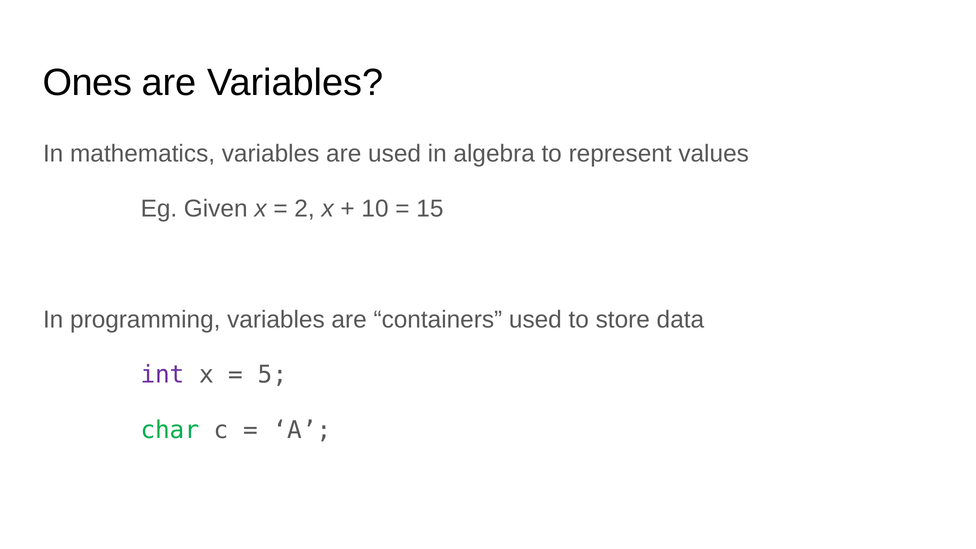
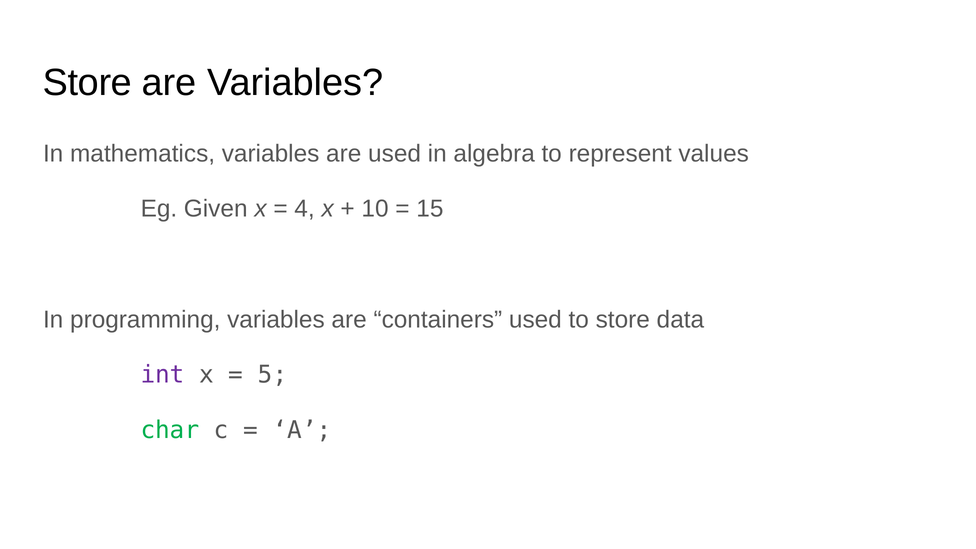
Ones: Ones -> Store (87, 83)
2: 2 -> 4 (305, 209)
